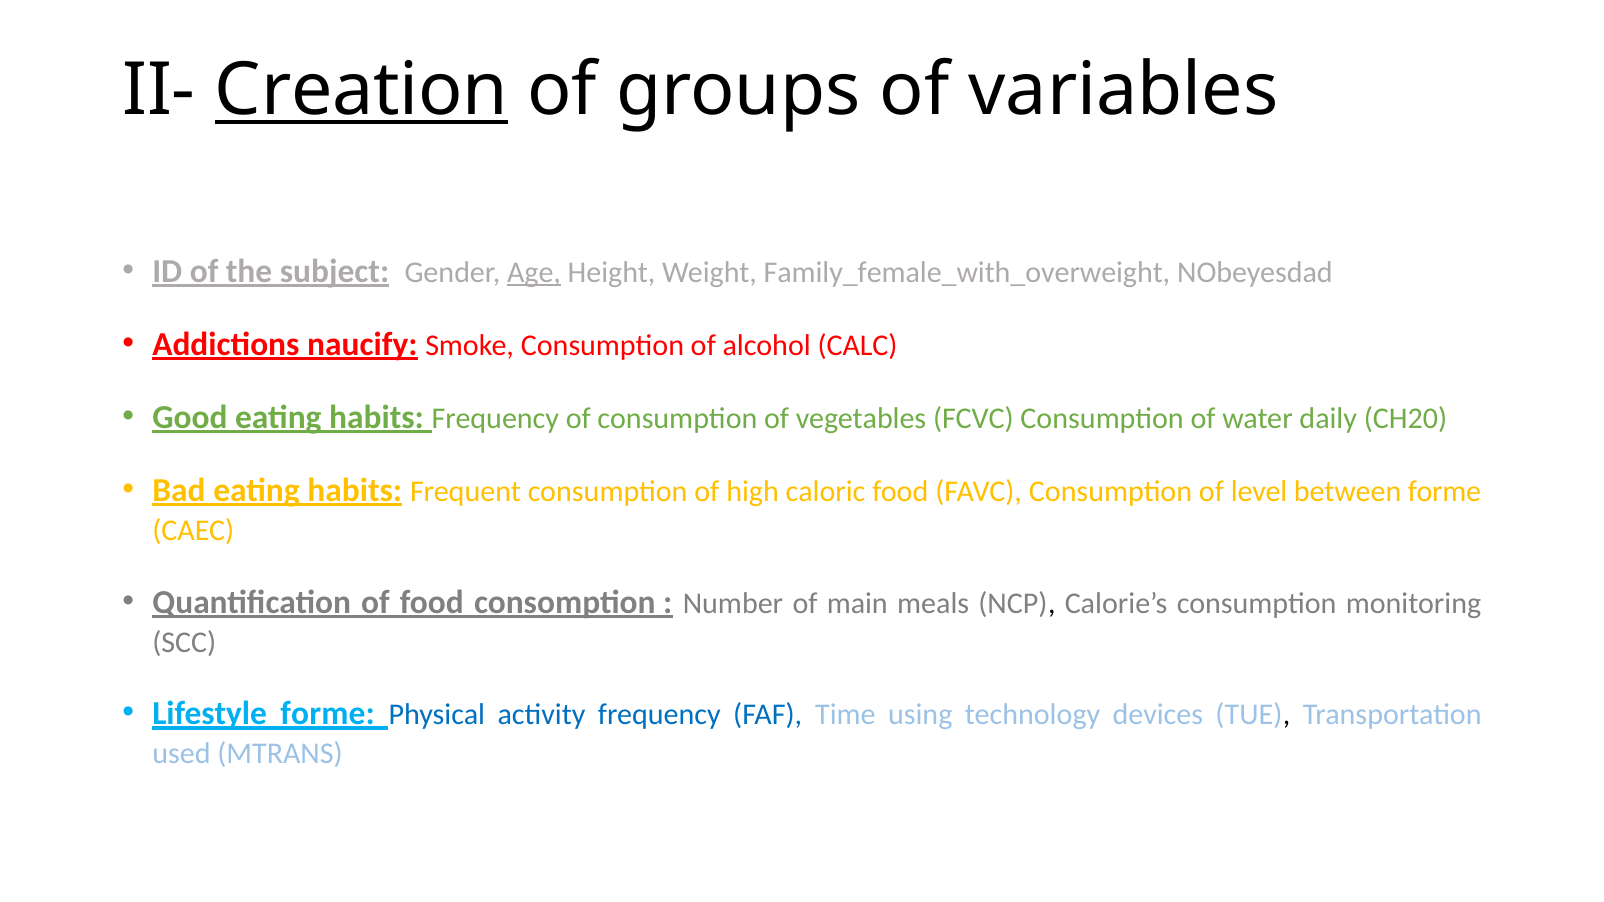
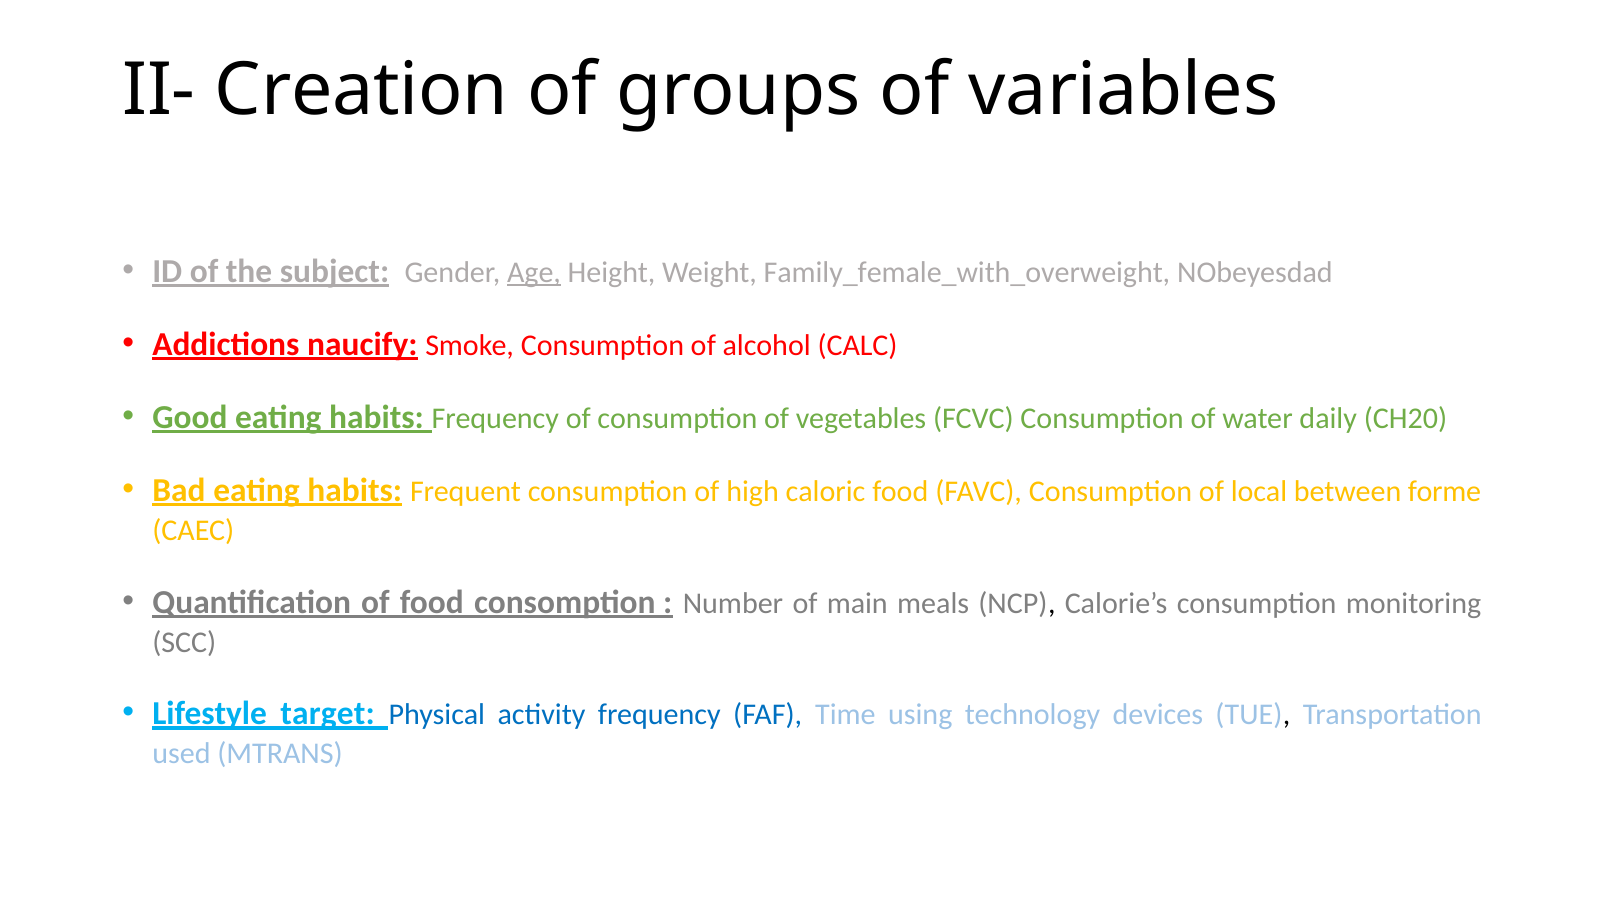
Creation underline: present -> none (362, 91)
level: level -> local (1259, 492)
Lifestyle forme: forme -> target (328, 714)
